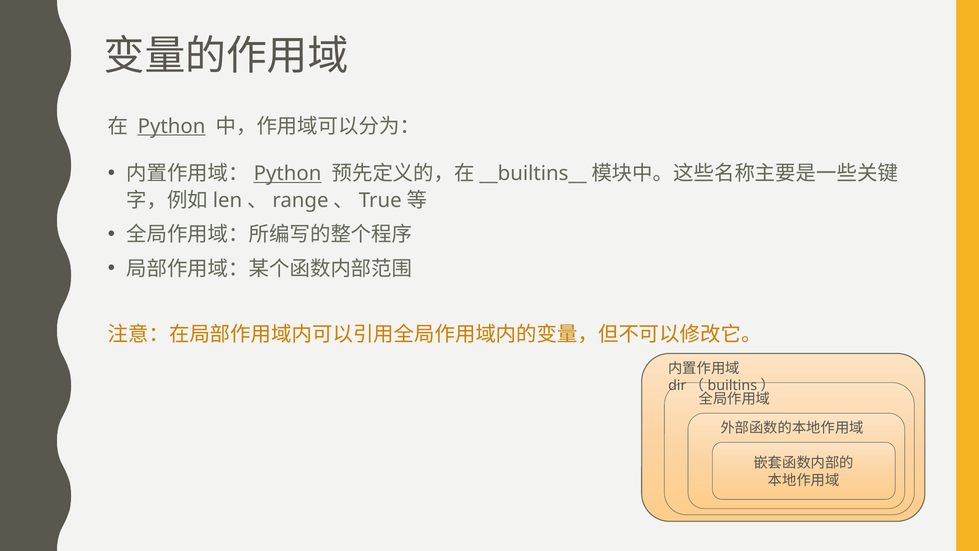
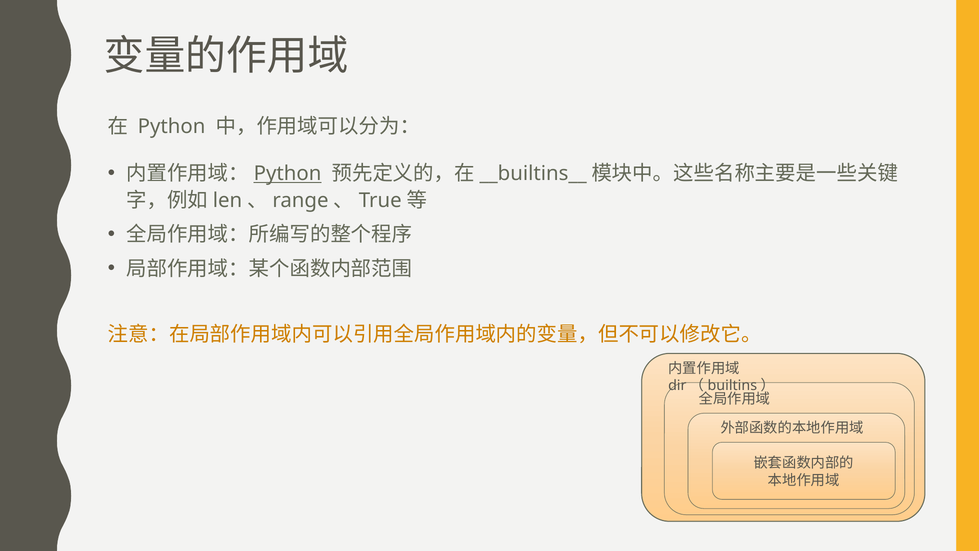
Python underline: present -> none (172, 126)
